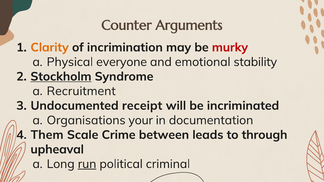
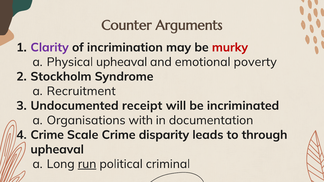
Clarity colour: orange -> purple (50, 47)
Physical everyone: everyone -> upheaval (122, 62)
stability: stability -> poverty (255, 62)
Stockholm underline: present -> none (61, 77)
your: your -> with (141, 120)
Them: Them -> Crime (47, 135)
between: between -> disparity (164, 135)
